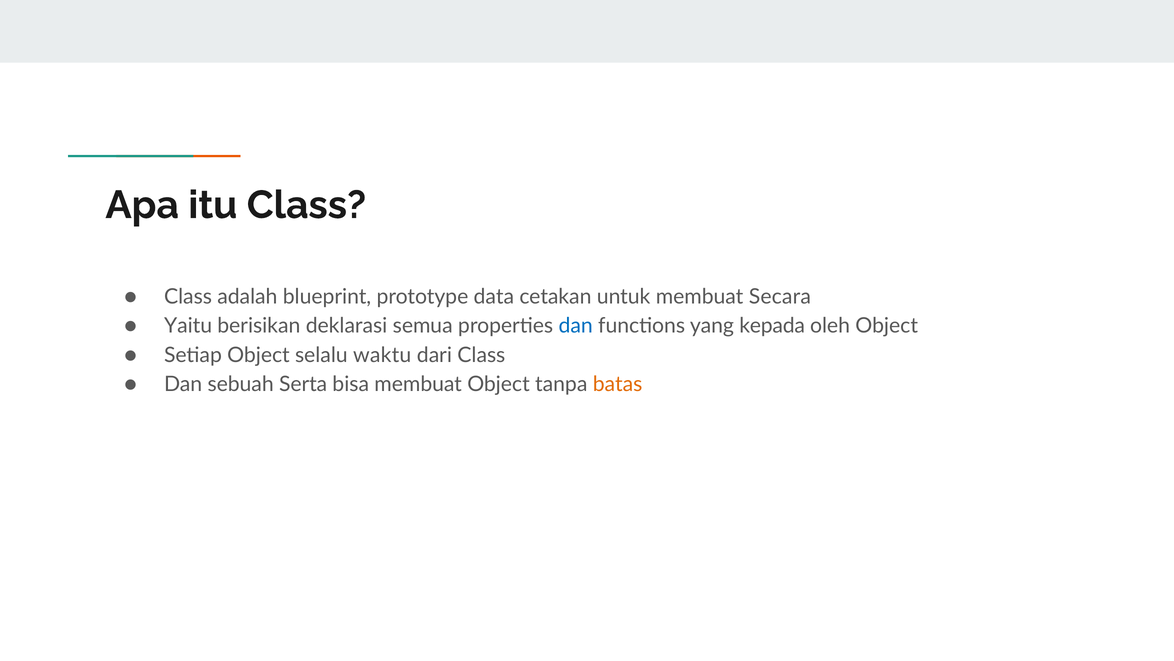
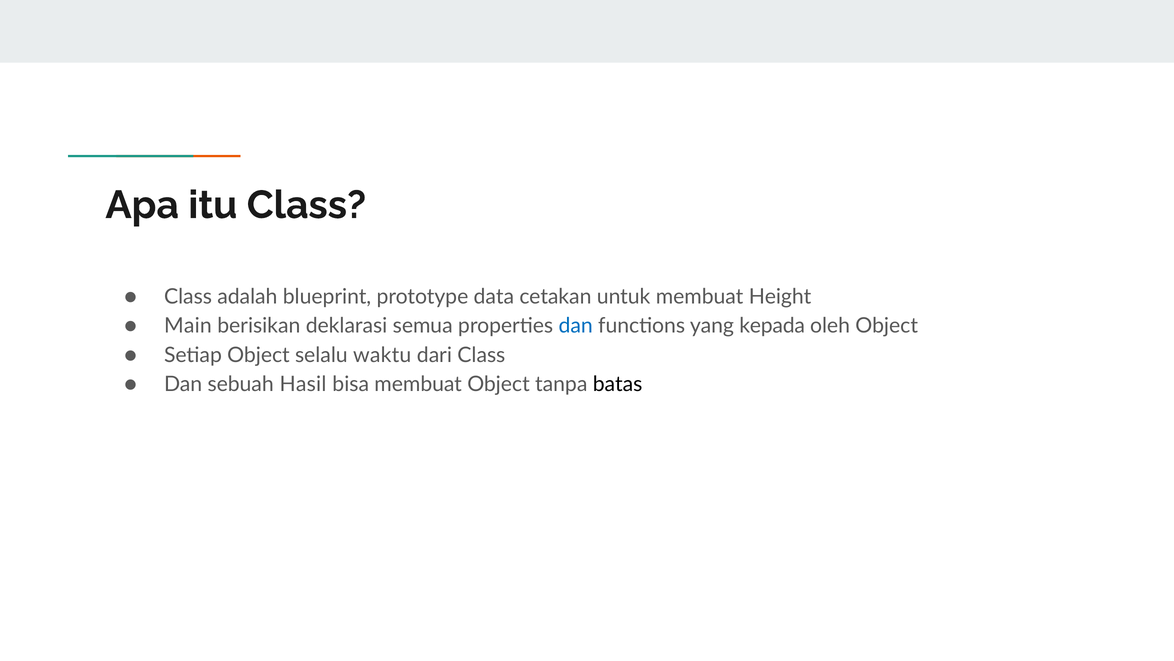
Secara: Secara -> Height (780, 296)
Yaitu: Yaitu -> Main (188, 326)
Serta: Serta -> Hasil (303, 384)
batas colour: orange -> black (618, 384)
